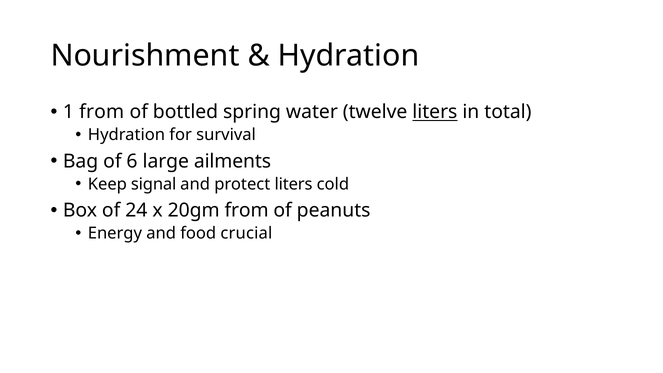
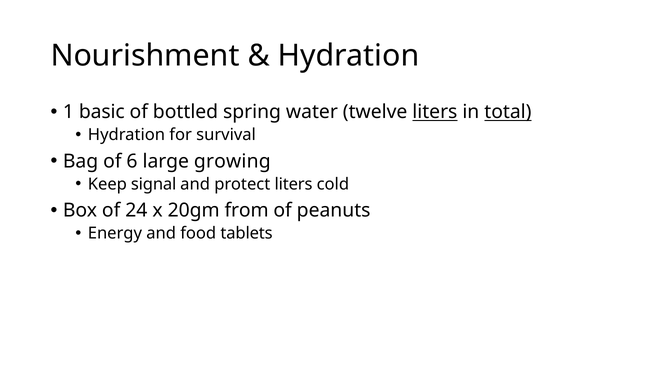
1 from: from -> basic (102, 112)
total underline: none -> present (508, 112)
ailments: ailments -> growing (232, 161)
crucial: crucial -> tablets (247, 233)
